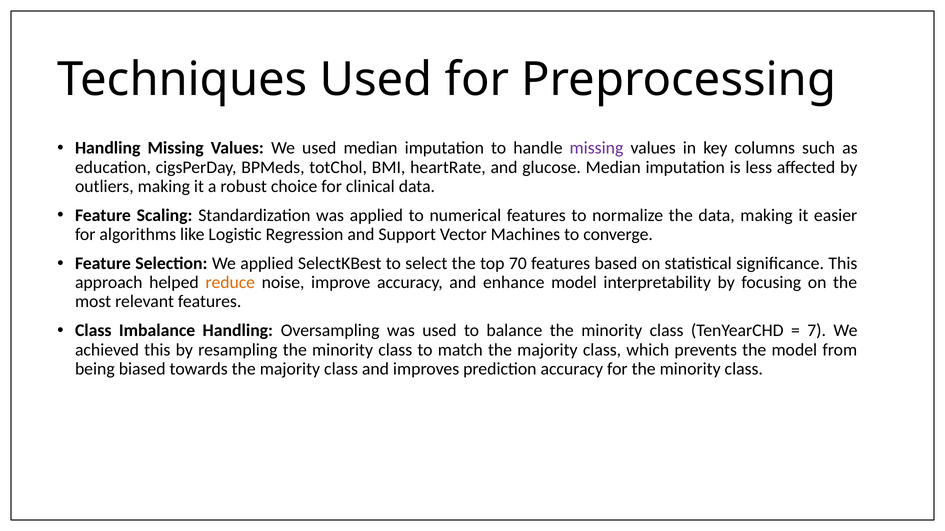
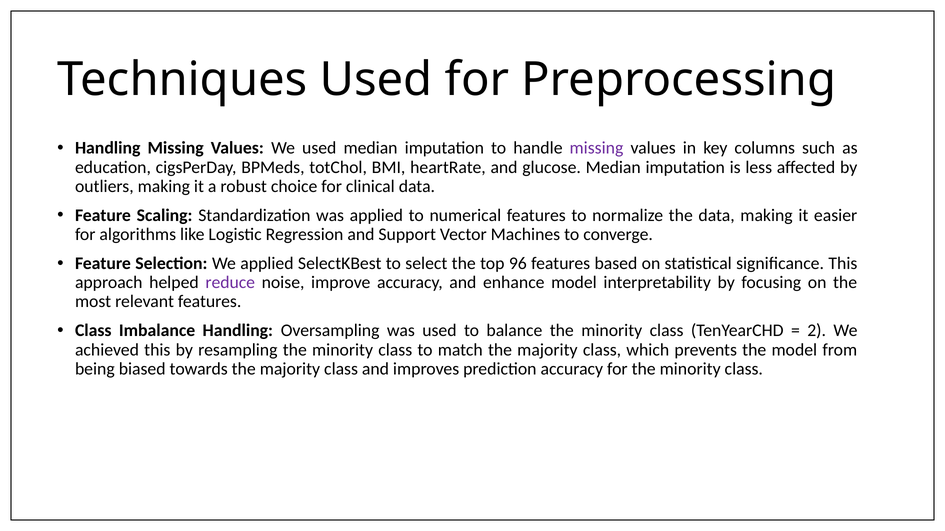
70: 70 -> 96 (518, 264)
reduce colour: orange -> purple (230, 283)
7: 7 -> 2 (817, 331)
